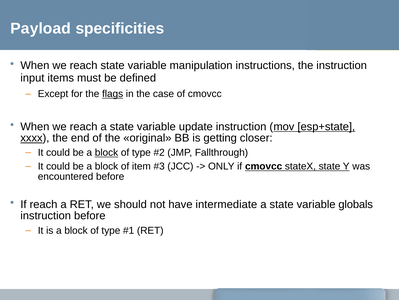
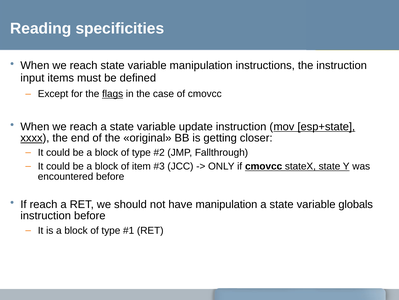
Payload: Payload -> Reading (41, 28)
block underline: present -> none (107, 152)
have intermediate: intermediate -> manipulation (226, 204)
